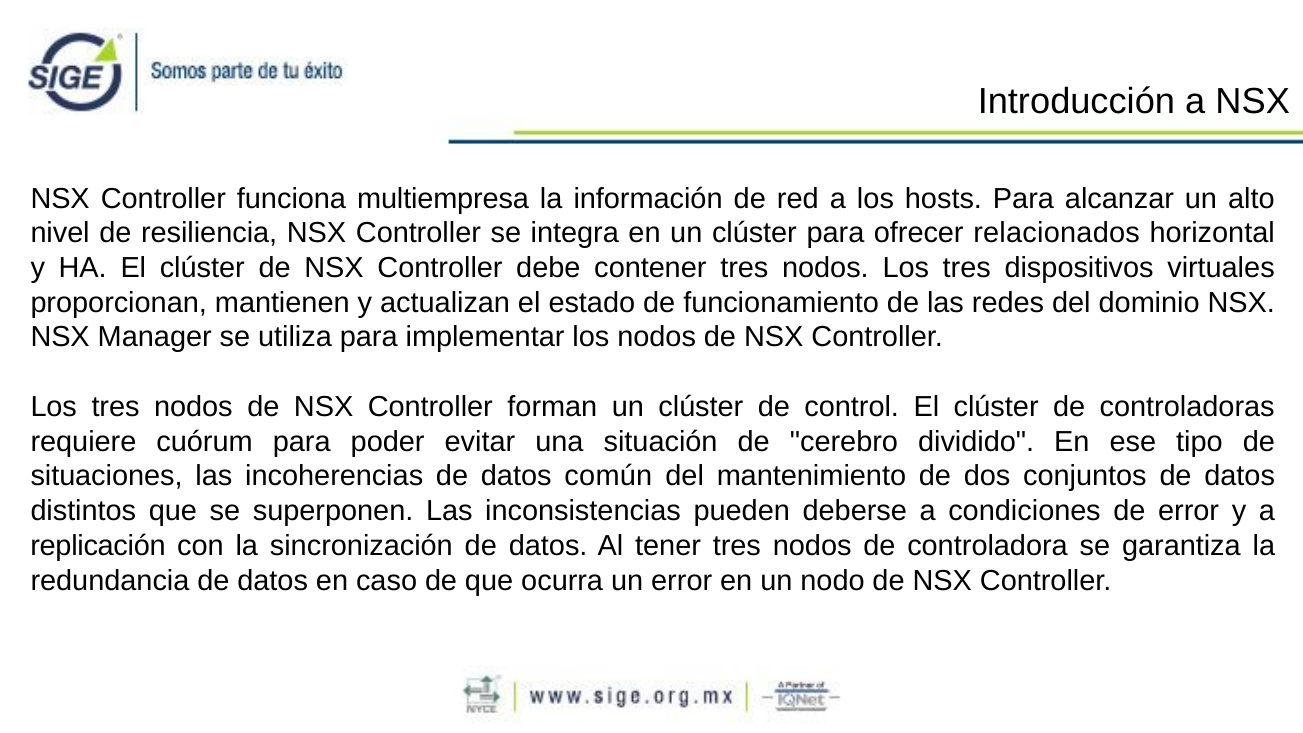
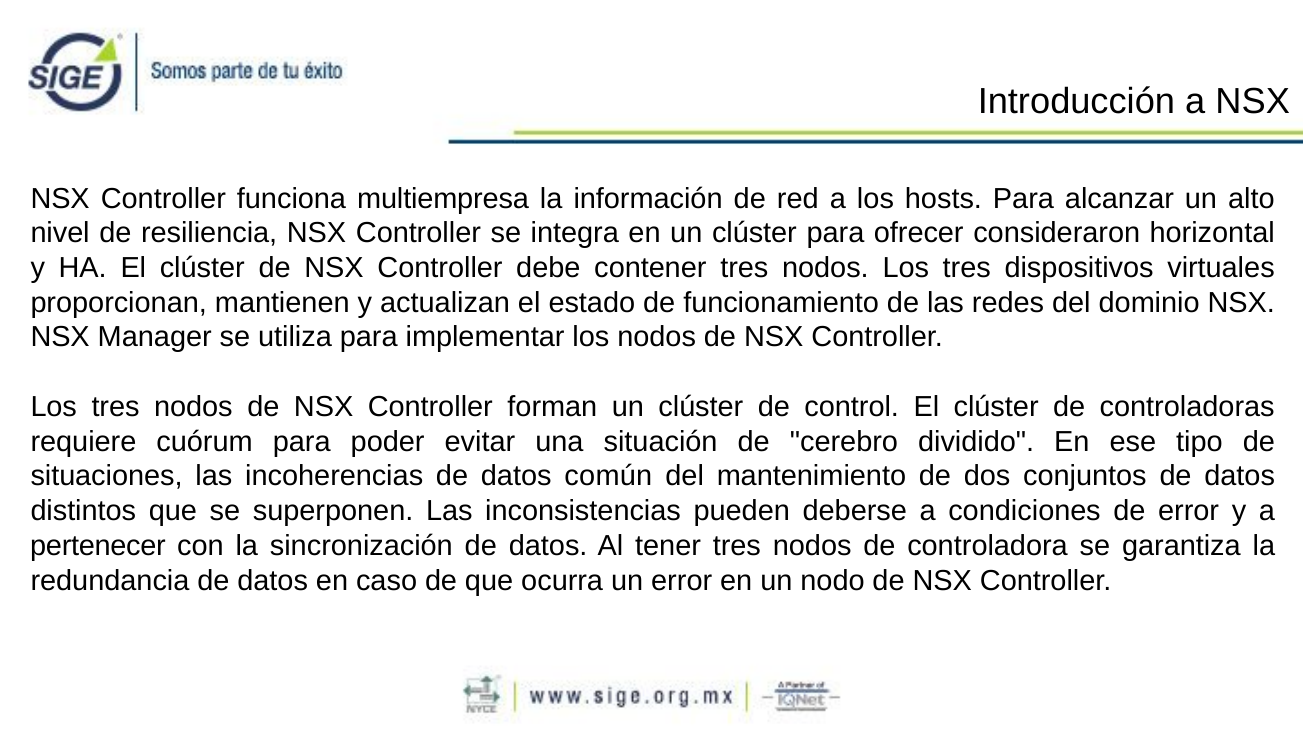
relacionados: relacionados -> consideraron (1057, 233)
replicación: replicación -> pertenecer (98, 546)
